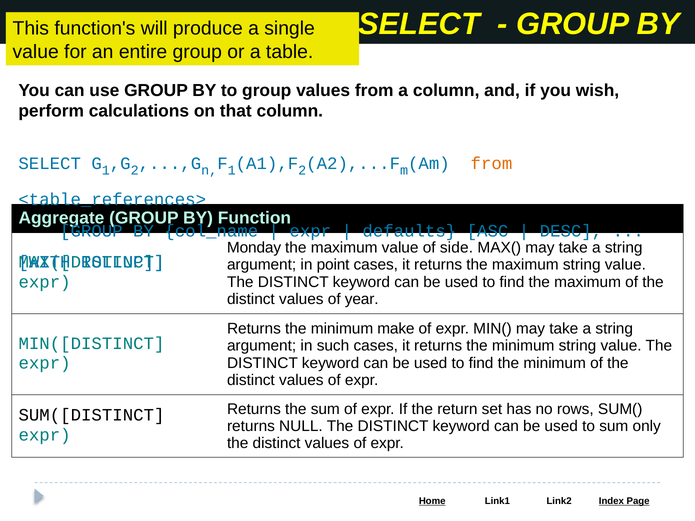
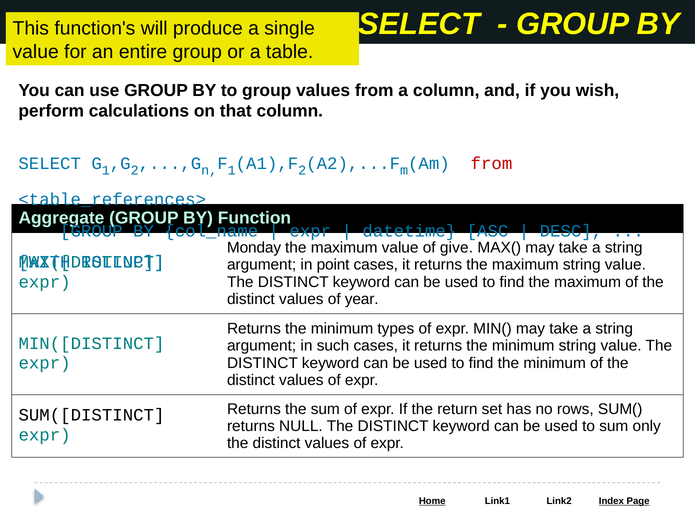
from colour: orange -> red (491, 163)
defaults: defaults -> datetime (409, 231)
side: side -> give (456, 248)
make: make -> types (396, 329)
